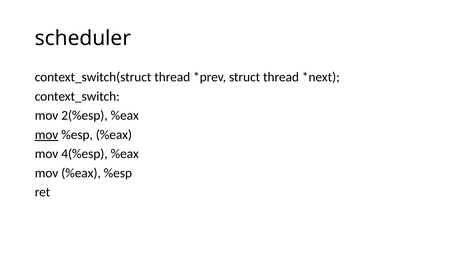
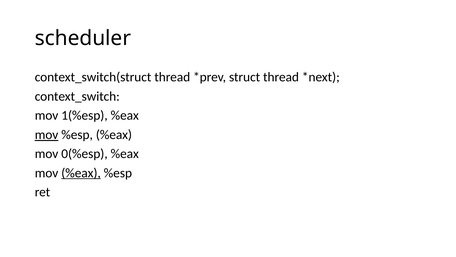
2(%esp: 2(%esp -> 1(%esp (84, 115)
4(%esp: 4(%esp -> 0(%esp (84, 154)
%eax underline: none -> present (81, 173)
